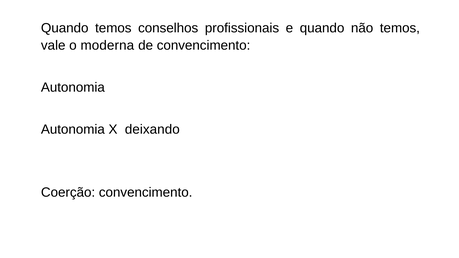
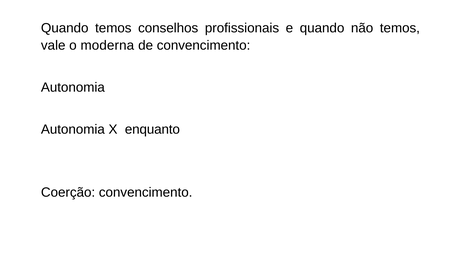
deixando: deixando -> enquanto (152, 129)
